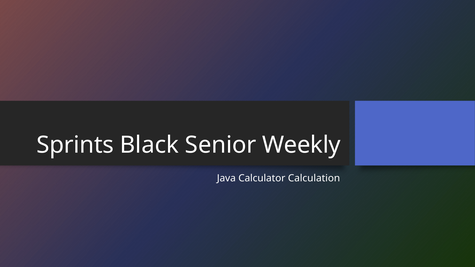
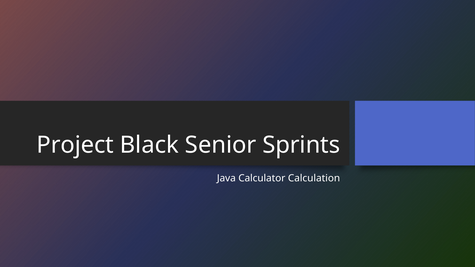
Sprints: Sprints -> Project (75, 145)
Weekly: Weekly -> Sprints (301, 145)
